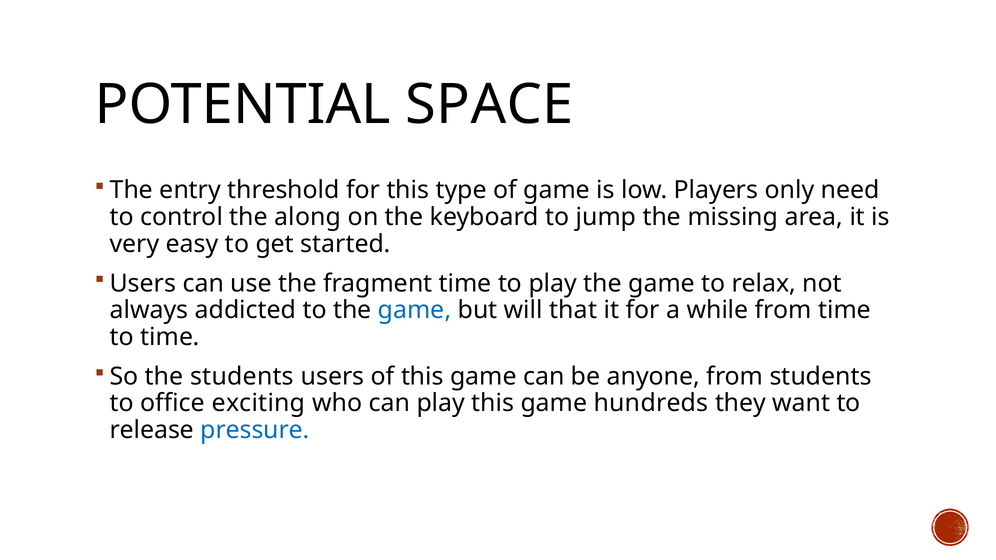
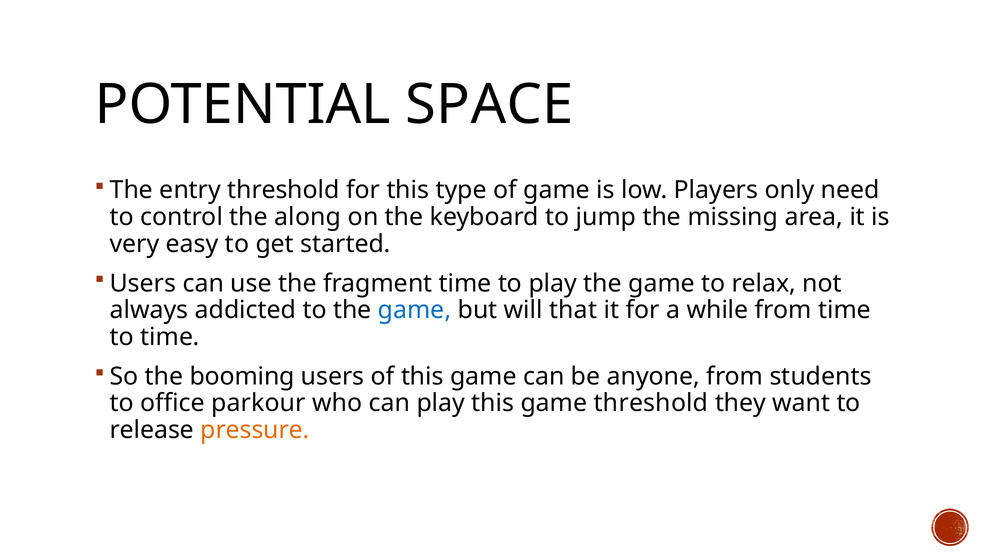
the students: students -> booming (242, 377)
exciting: exciting -> parkour (259, 403)
game hundreds: hundreds -> threshold (651, 403)
pressure colour: blue -> orange (255, 430)
